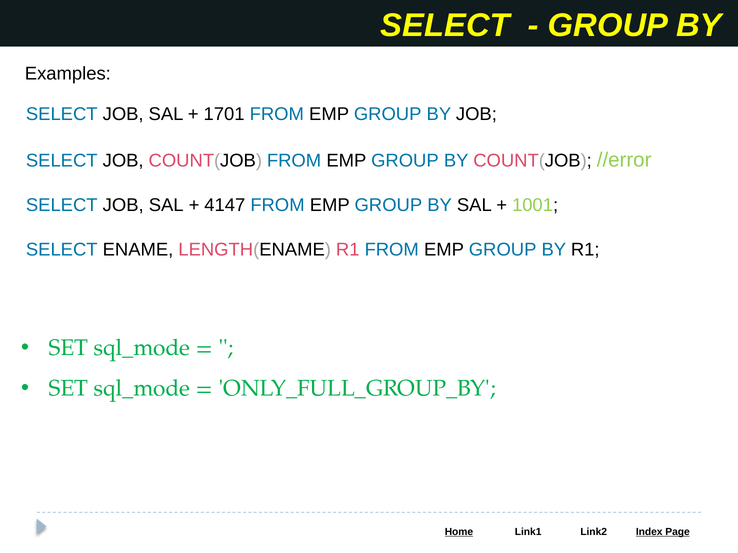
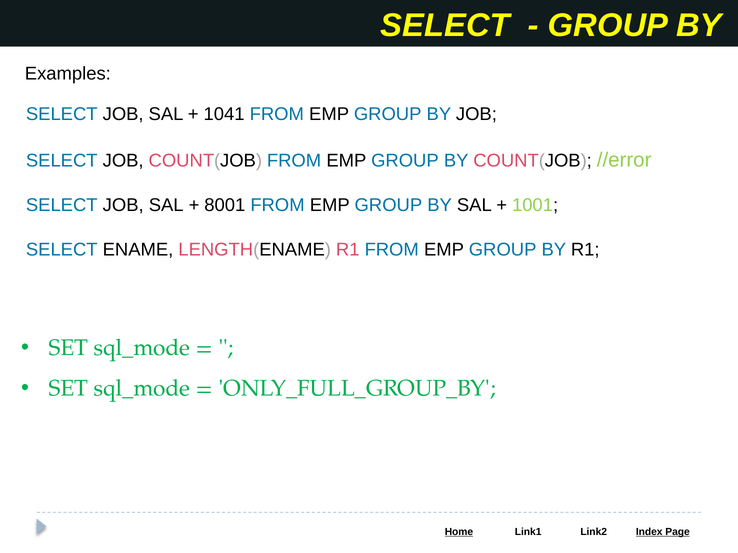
1701: 1701 -> 1041 (224, 114)
4147: 4147 -> 8001 (225, 205)
